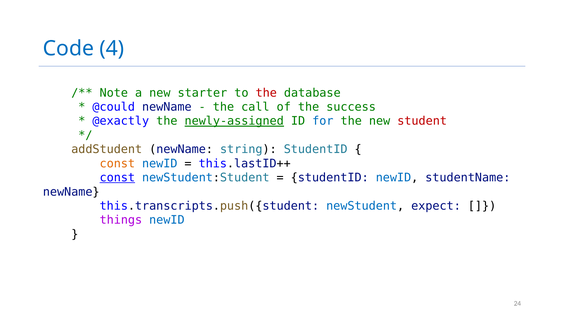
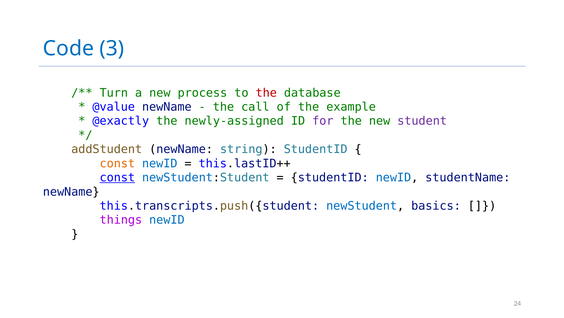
4: 4 -> 3 (112, 48)
Note: Note -> Turn (114, 93)
starter: starter -> process (202, 93)
@could: @could -> @value (114, 107)
success: success -> example (351, 107)
newly-assigned underline: present -> none (234, 121)
for colour: blue -> purple (323, 121)
student colour: red -> purple (422, 121)
expect: expect -> basics (436, 205)
